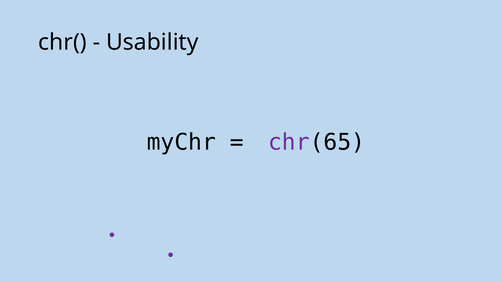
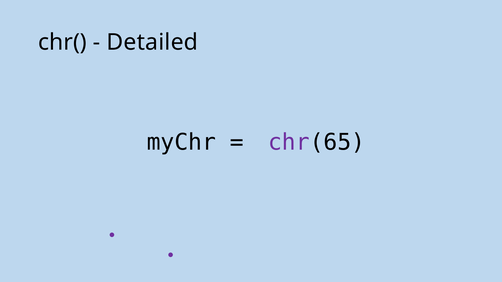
Usability: Usability -> Detailed (152, 42)
